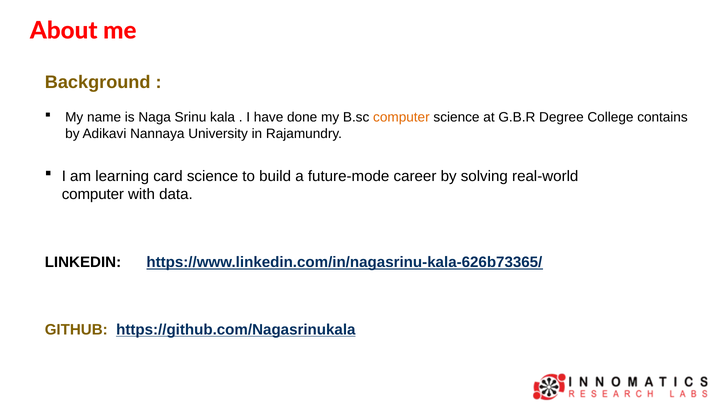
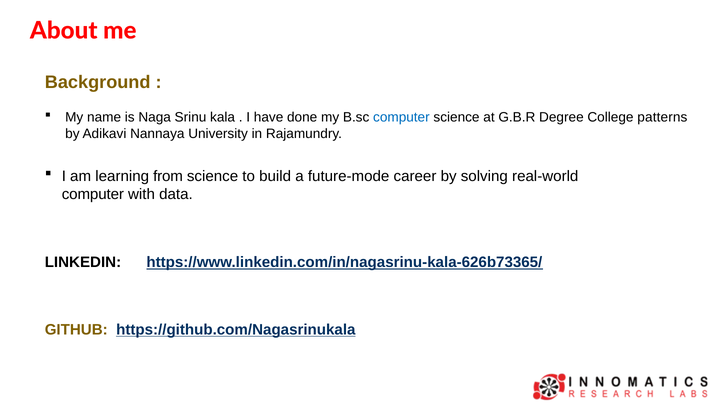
computer colour: orange -> blue (401, 117)
contains: contains -> patterns (662, 117)
card: card -> from (168, 176)
